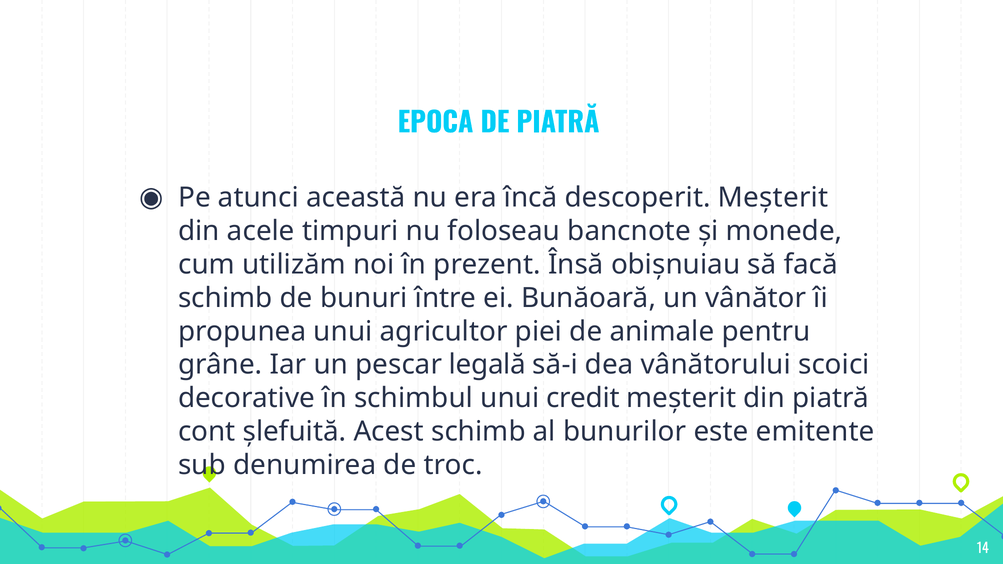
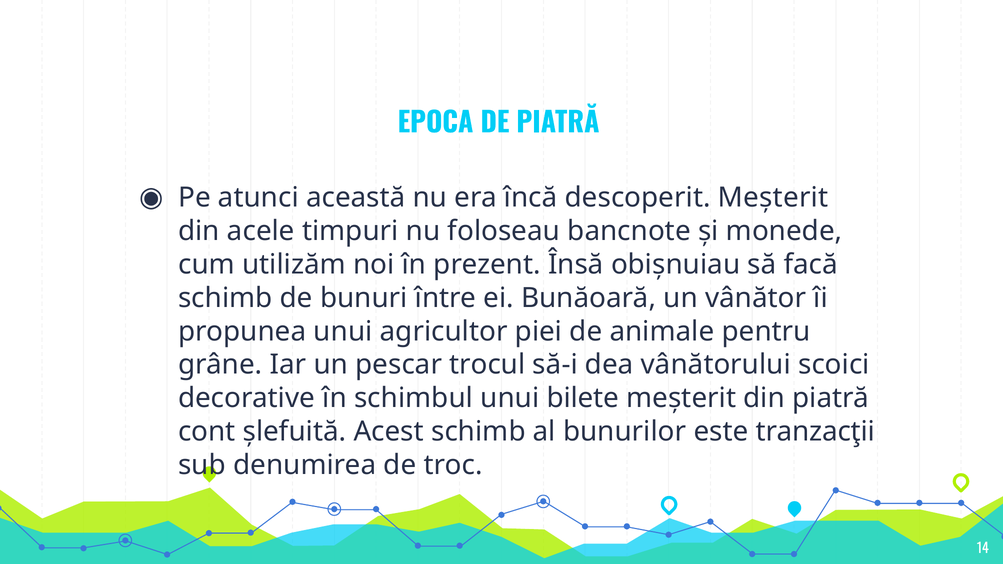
legală: legală -> trocul (487, 365)
credit: credit -> bilete (583, 398)
emitente: emitente -> tranzacţii (815, 432)
